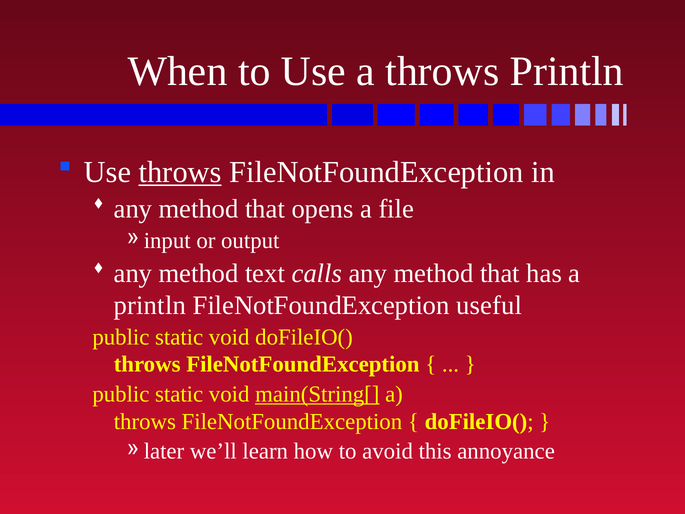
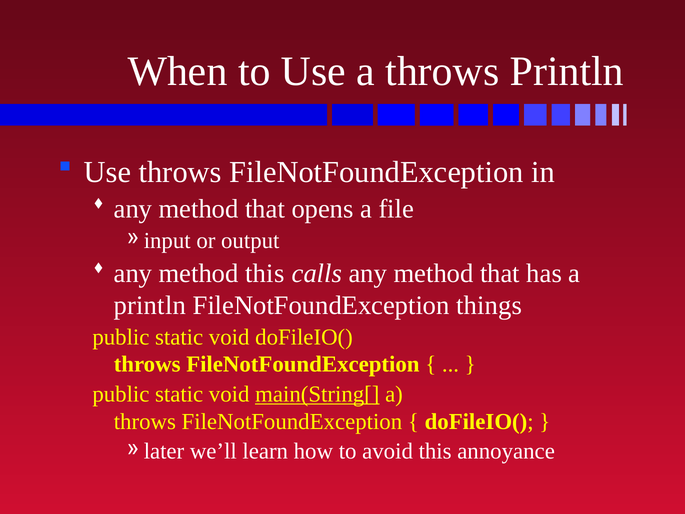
throws underline: present -> none (180, 172)
method text: text -> this (265, 273)
useful: useful -> things (489, 305)
